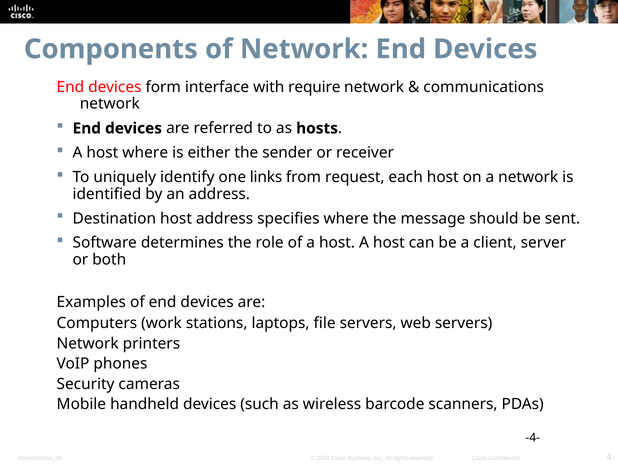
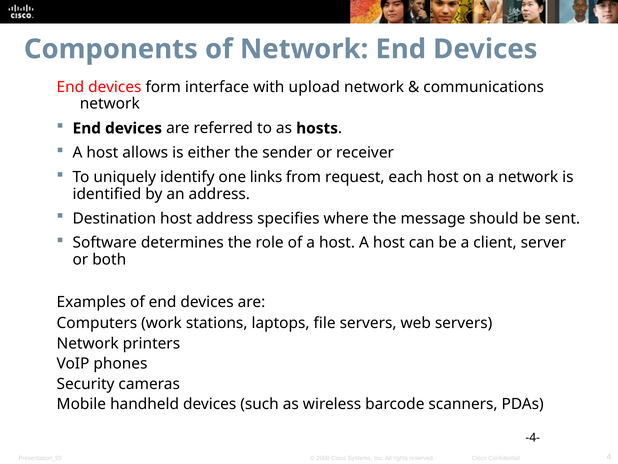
require: require -> upload (314, 87)
host where: where -> allows (145, 153)
